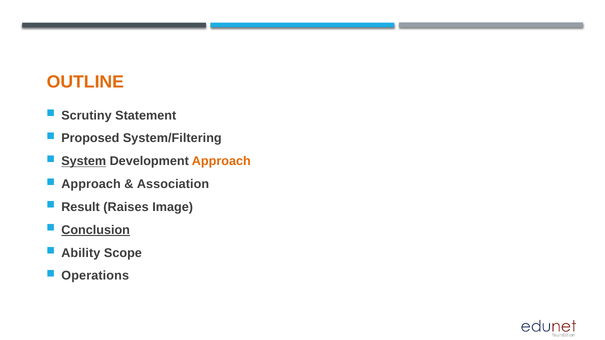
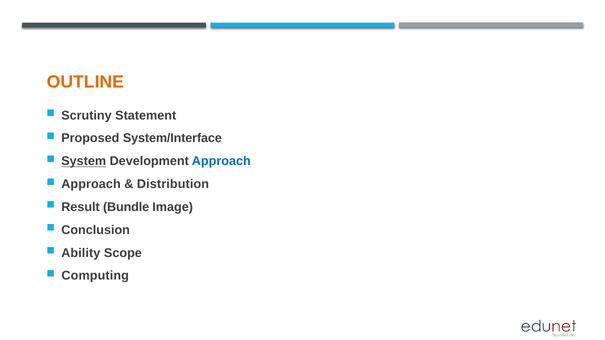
System/Filtering: System/Filtering -> System/Interface (172, 138)
Approach colour: orange -> blue (221, 161)
Association: Association -> Distribution (173, 184)
Raises: Raises -> Bundle (126, 207)
Conclusion underline: present -> none (96, 230)
Operations: Operations -> Computing (95, 276)
